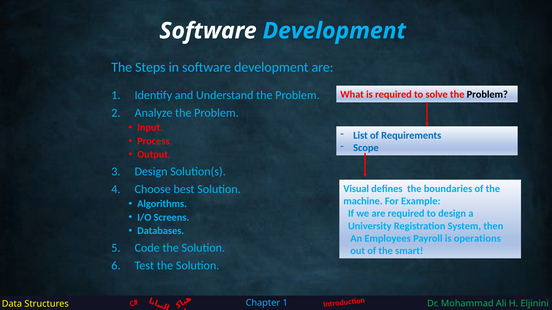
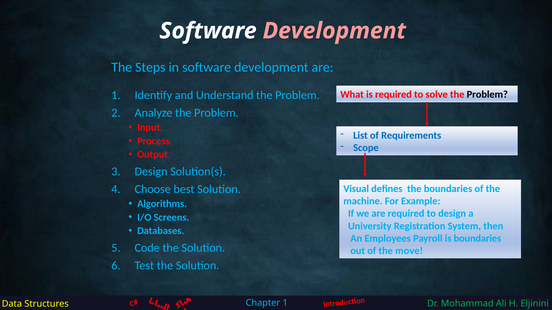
Development colour: light blue -> pink (334, 31)
is operations: operations -> boundaries (477, 239)
smart: smart -> move (409, 251)
